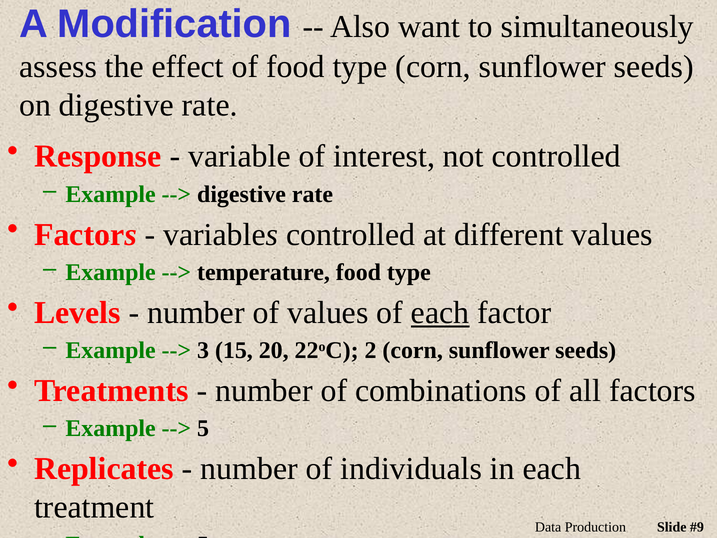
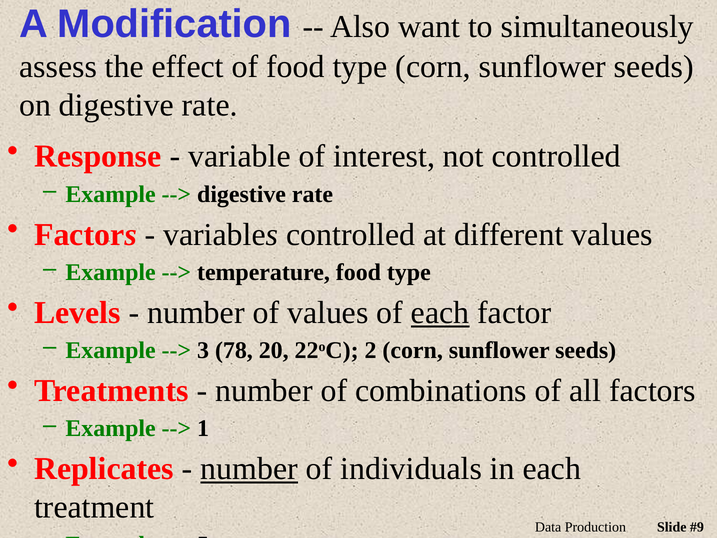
15: 15 -> 78 (234, 350)
5: 5 -> 1 (203, 428)
number underline: none -> present (249, 469)
